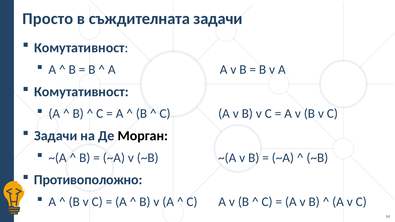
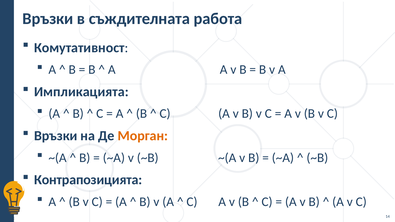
Просто: Просто -> Връзки (48, 19)
съждителната задачи: задачи -> работа (218, 19)
Комутативност: Комутативност -> Импликацията (81, 92)
Задачи: Задачи -> Връзки (56, 136)
Морган colour: black -> orange (143, 136)
Противоположно: Противоположно -> Контрапозицията (88, 180)
